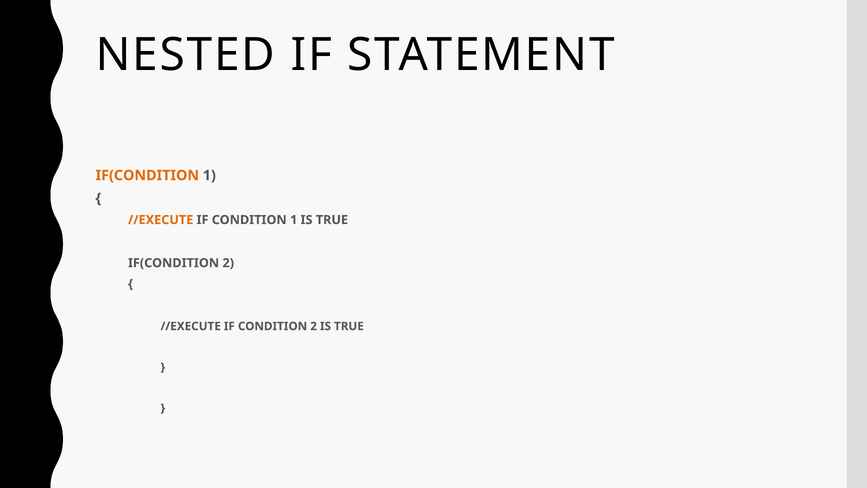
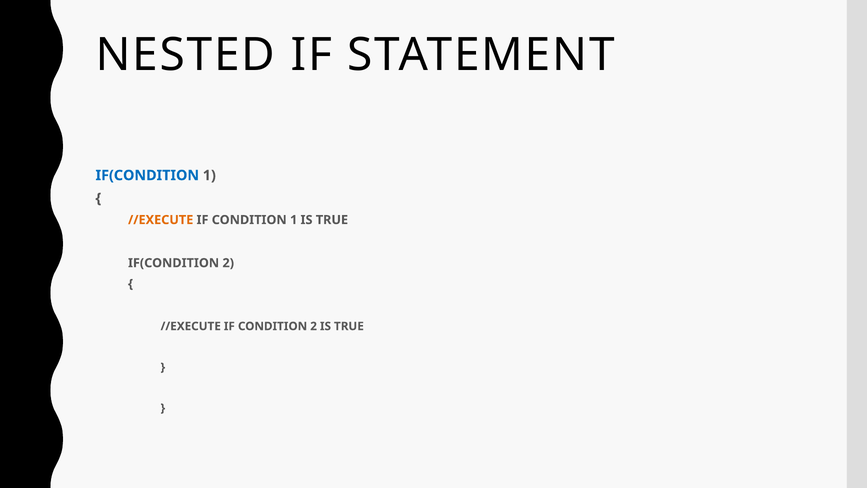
IF(CONDITION colour: orange -> blue (147, 175)
